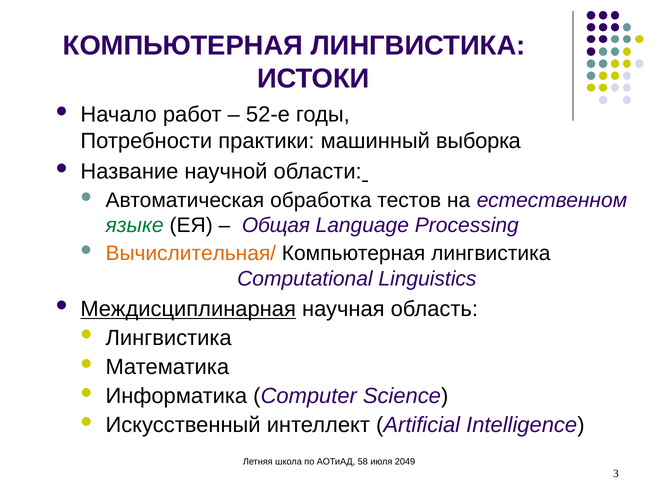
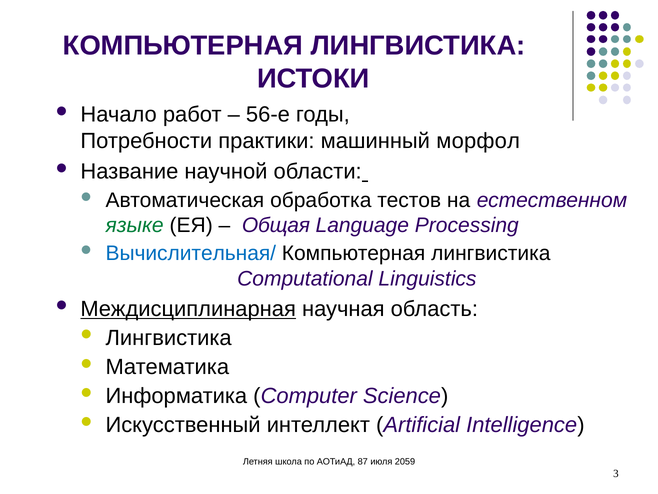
52-е: 52-е -> 56-е (268, 114)
выборка: выборка -> морфол (478, 141)
Вычислительная/ colour: orange -> blue (191, 253)
58: 58 -> 87 (363, 461)
2049: 2049 -> 2059 (405, 461)
